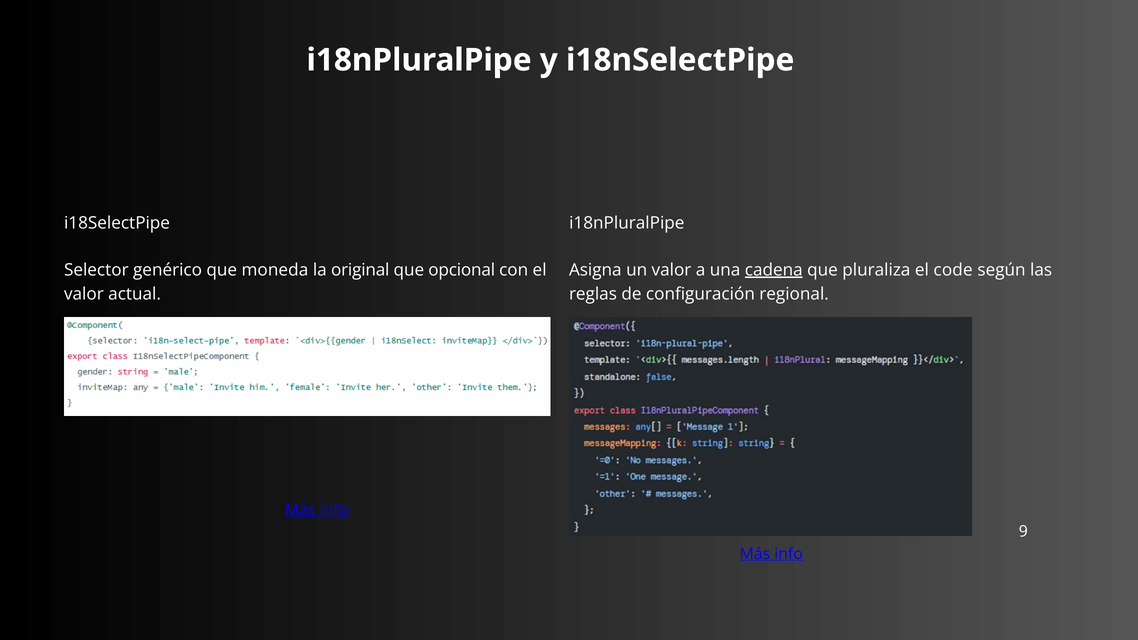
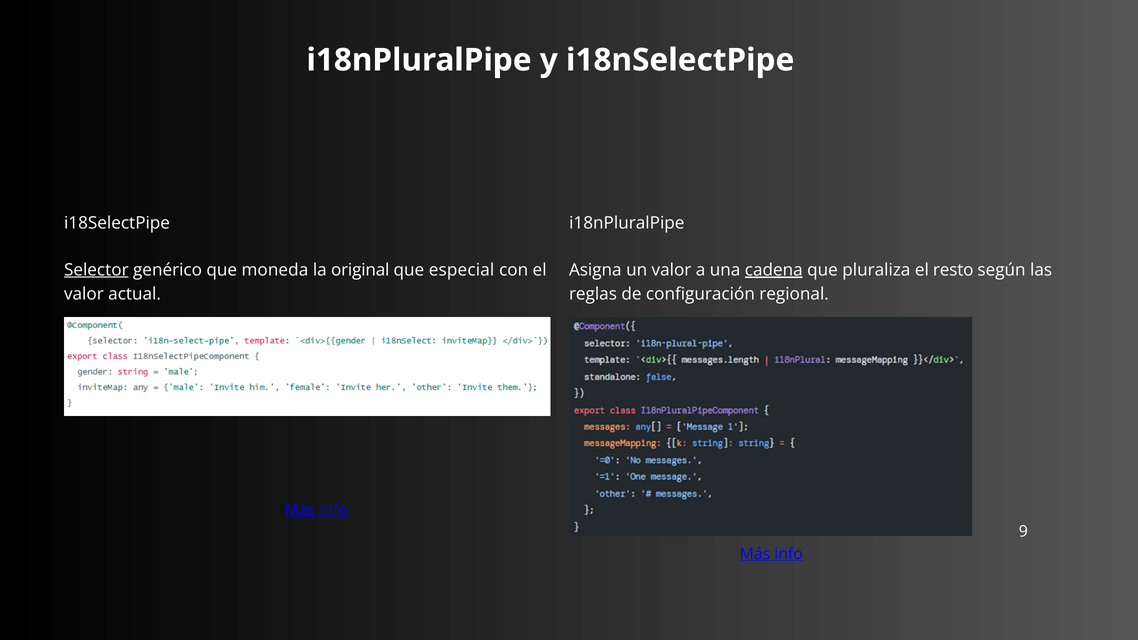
Selector underline: none -> present (96, 270)
opcional: opcional -> especial (462, 270)
code: code -> resto (953, 270)
